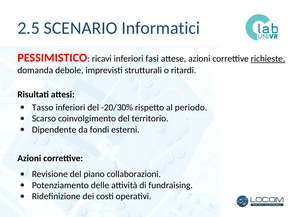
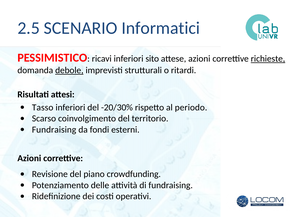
fasi: fasi -> sito (152, 59)
debole underline: none -> present (69, 70)
Dipendente: Dipendente -> Fundraising (54, 130)
collaborazioni: collaborazioni -> crowdfunding (134, 175)
